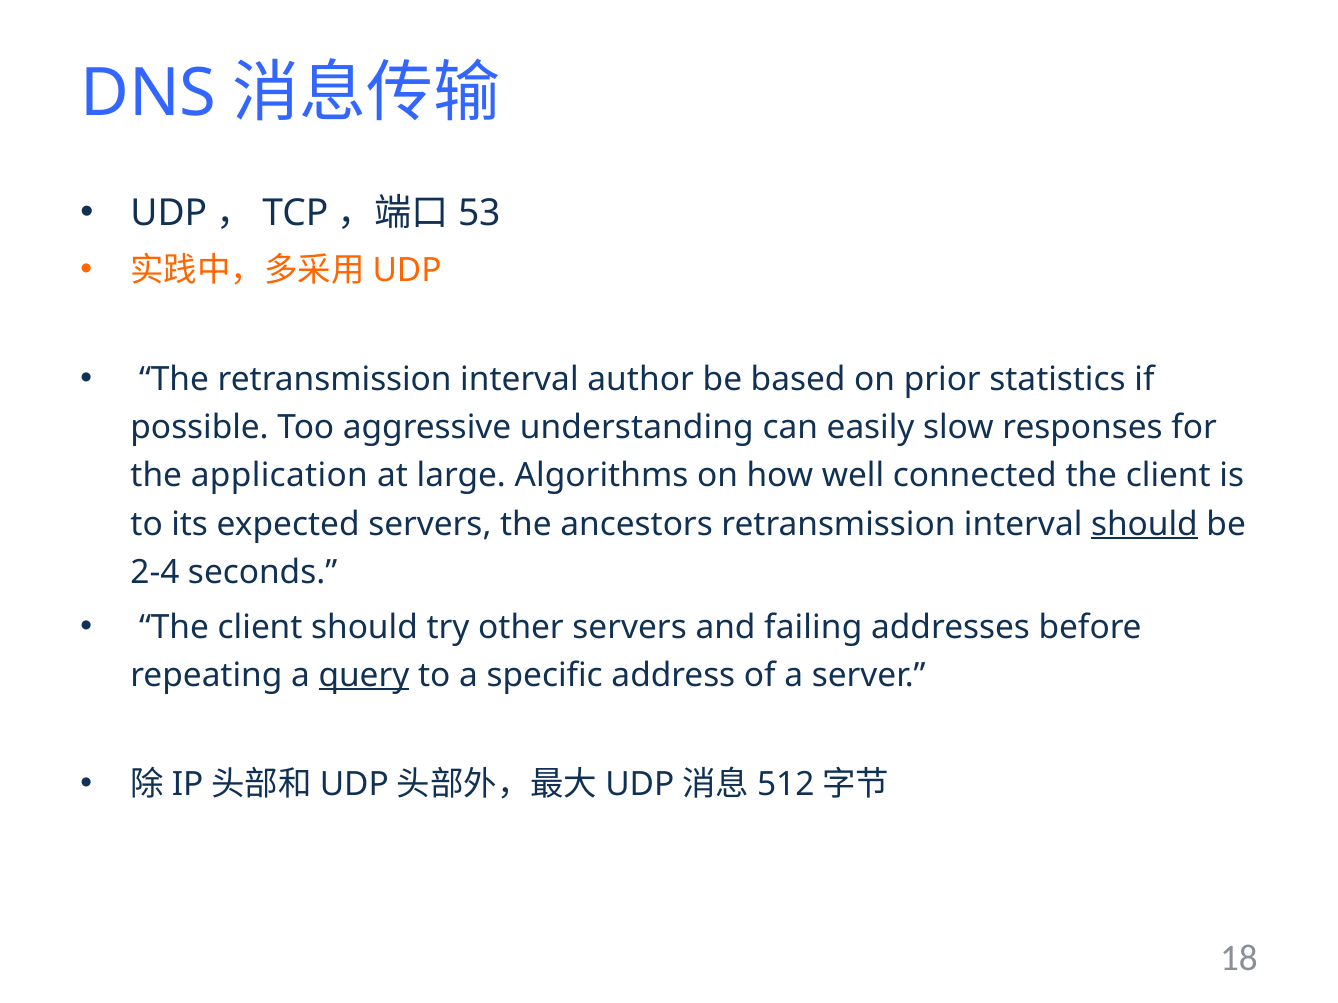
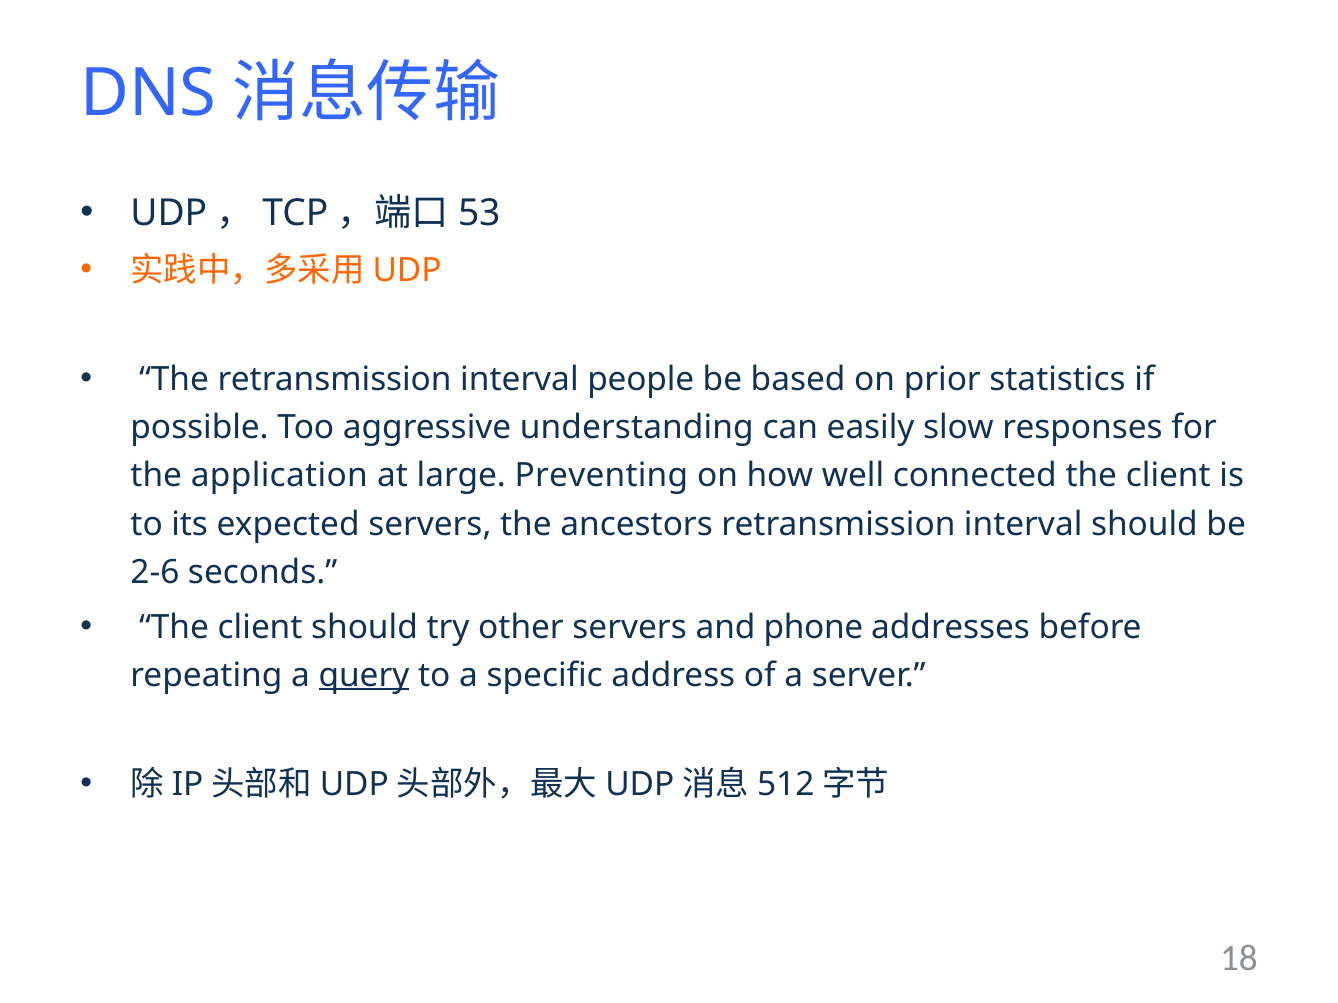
author: author -> people (641, 380)
Algorithms: Algorithms -> Preventing (601, 476)
should underline: present -> none (1144, 524)
2-4: 2-4 -> 2-6 (155, 572)
failing: failing -> phone (814, 627)
